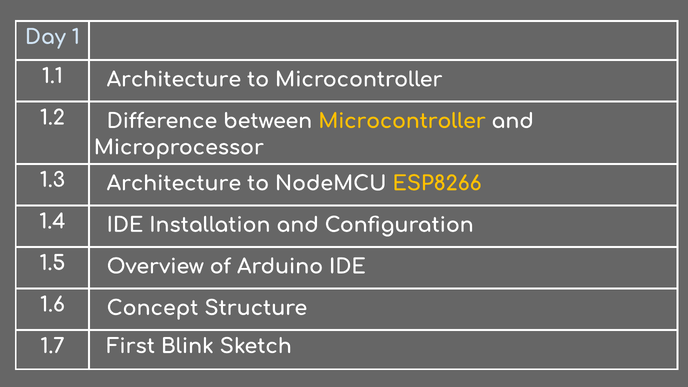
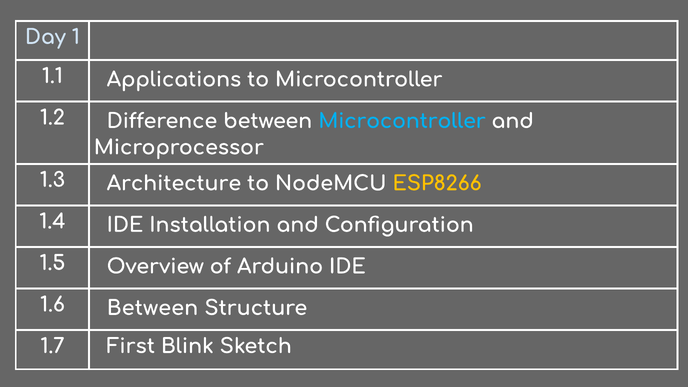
1.1 Architecture: Architecture -> Applications (174, 80)
Microcontroller colour: yellow -> light blue (402, 121)
1.6 Concept: Concept -> Between (152, 308)
